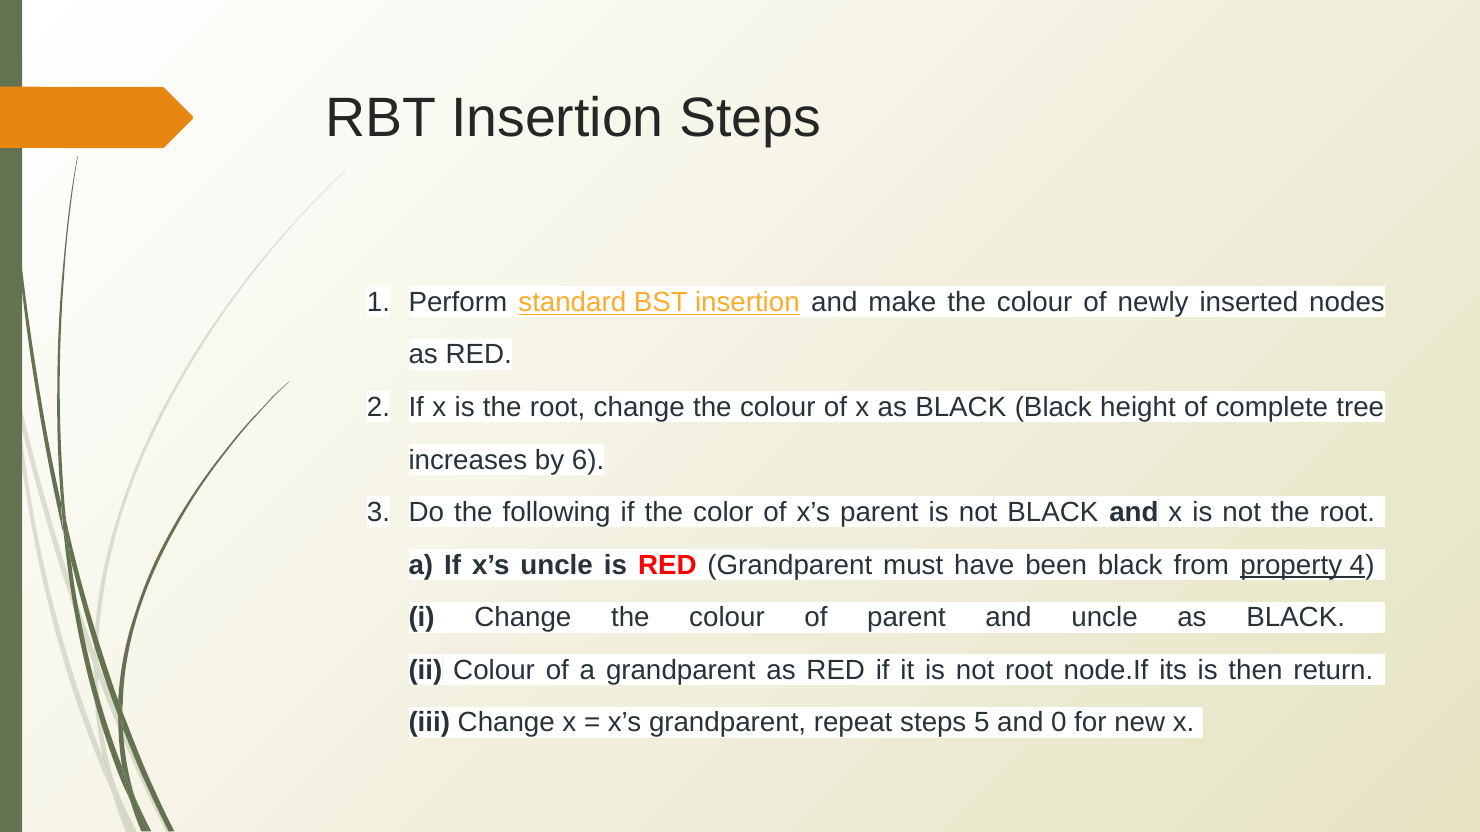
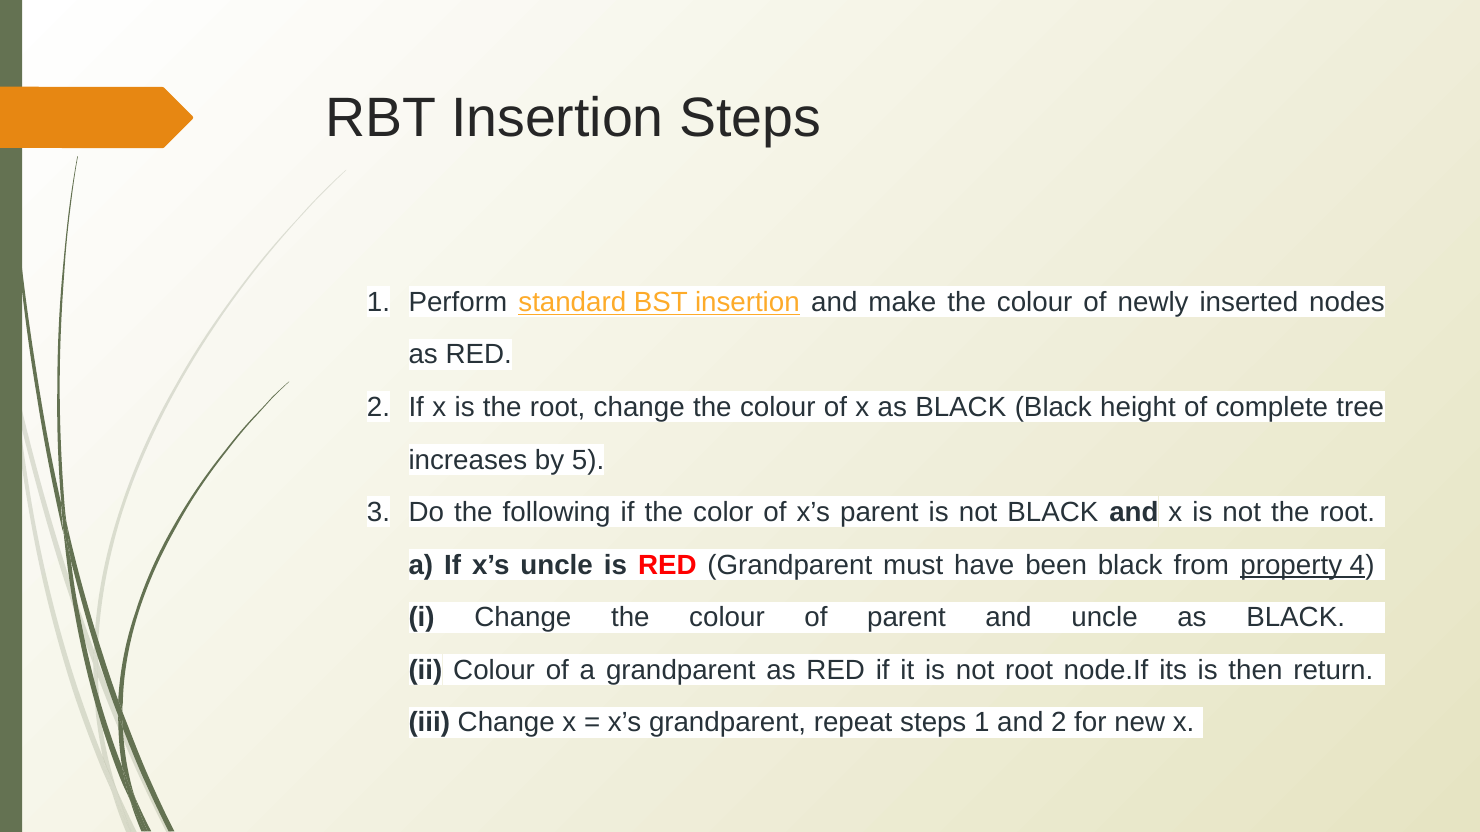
6: 6 -> 5 (588, 460)
repeat steps 5: 5 -> 1 (982, 723)
and 0: 0 -> 2 (1059, 723)
